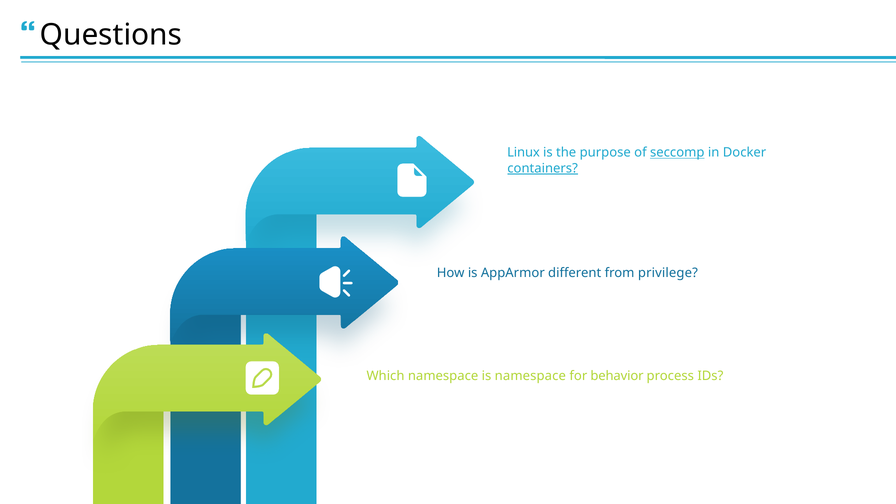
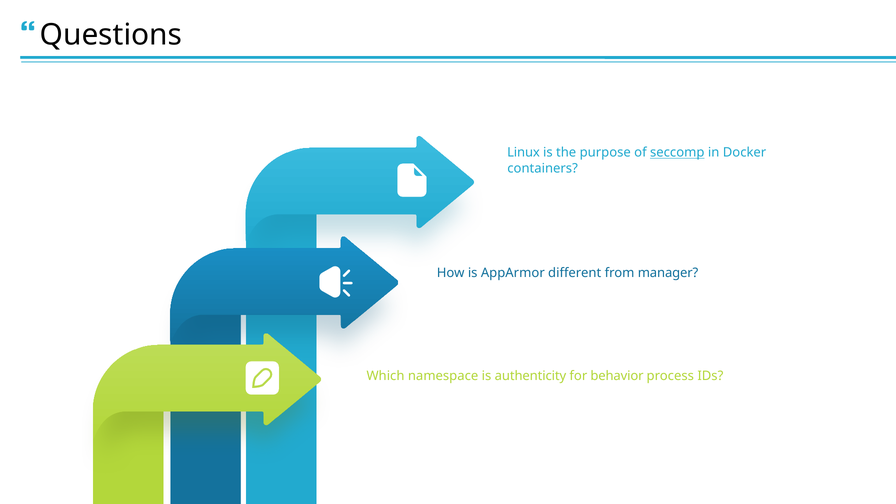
containers underline: present -> none (543, 168)
privilege: privilege -> manager (668, 273)
is namespace: namespace -> authenticity (530, 376)
